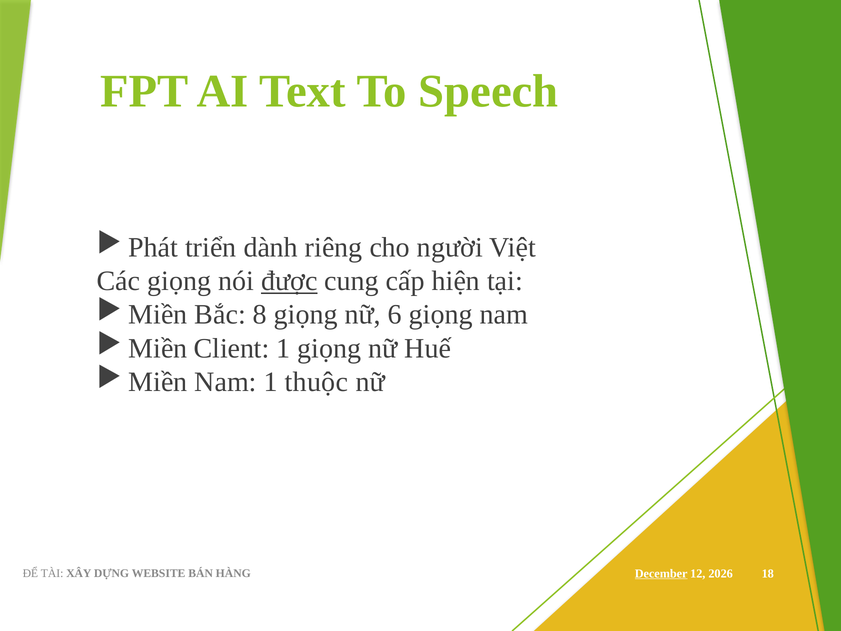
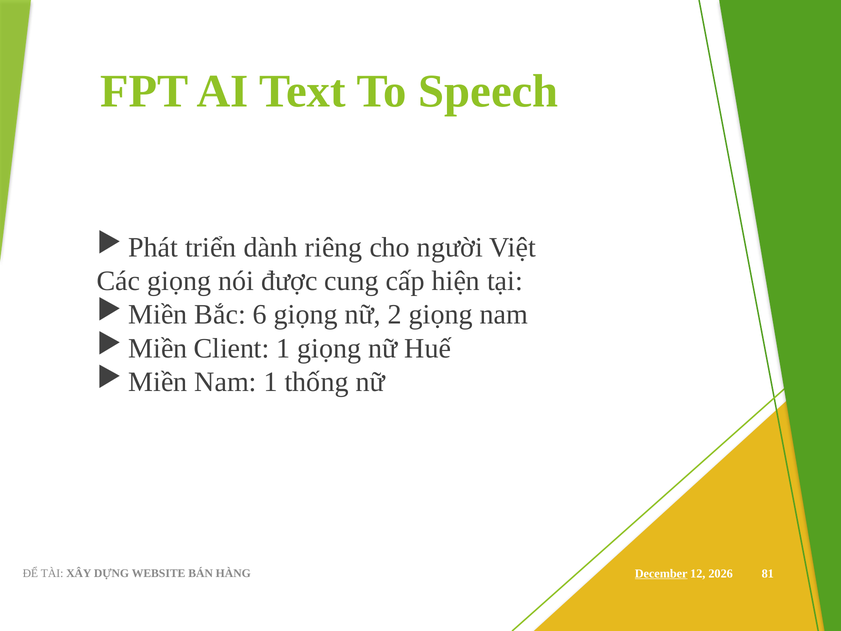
được underline: present -> none (289, 281)
8: 8 -> 6 (260, 315)
6: 6 -> 2 (395, 315)
thuộc: thuộc -> thống (317, 382)
18: 18 -> 81 (768, 573)
